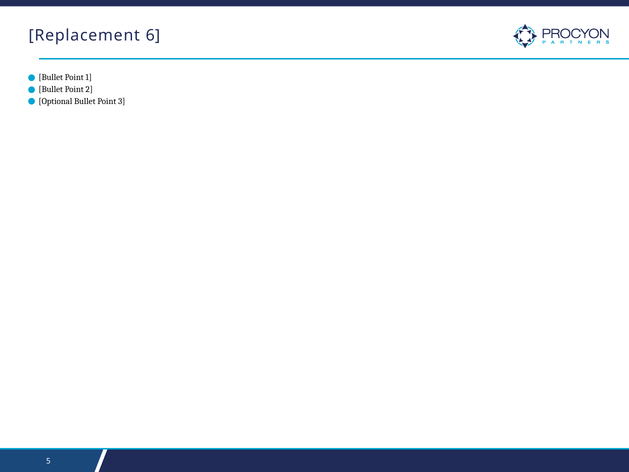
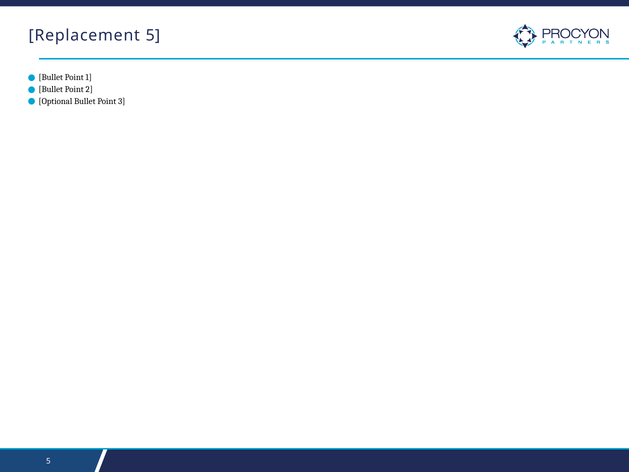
Replacement 6: 6 -> 5 (153, 35)
